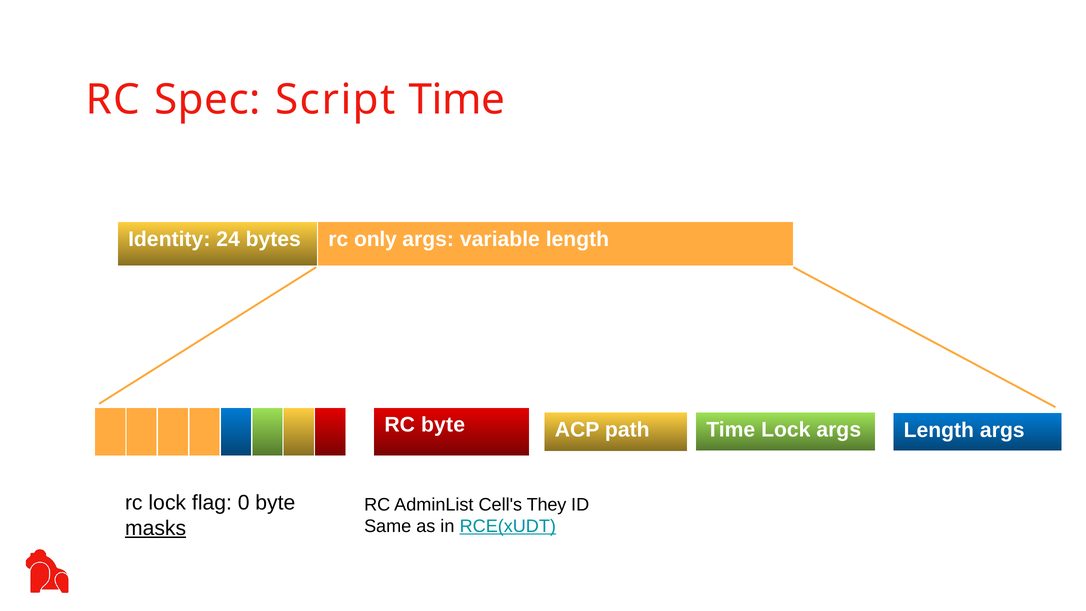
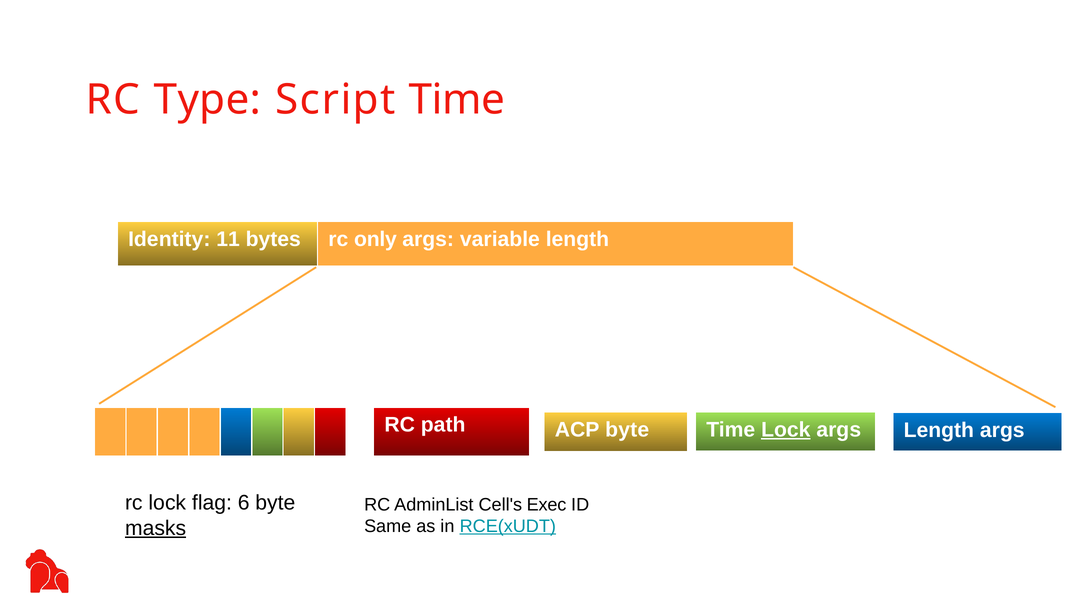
Spec: Spec -> Type (208, 100)
24: 24 -> 11 (228, 239)
RC byte: byte -> path (443, 425)
ACP path: path -> byte (627, 429)
Lock underline: none -> present (786, 430)
0: 0 -> 6 (244, 503)
They: They -> Exec (547, 504)
